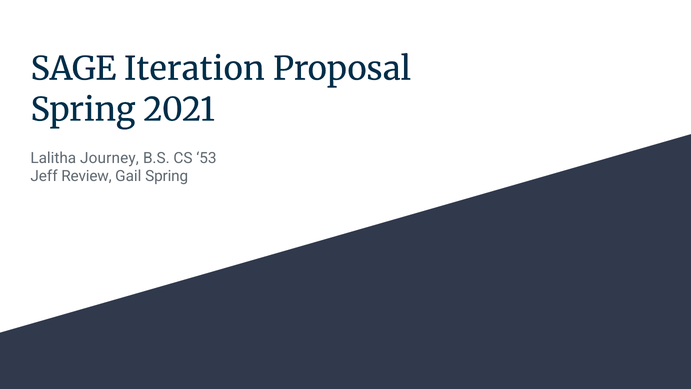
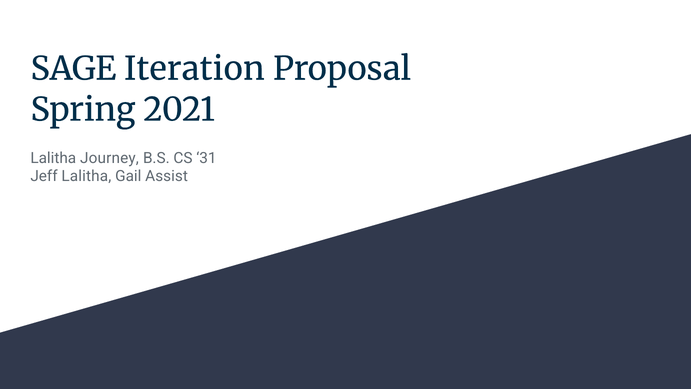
53: 53 -> 31 (206, 158)
Jeff Review: Review -> Lalitha (86, 176)
Gail Spring: Spring -> Assist (167, 176)
